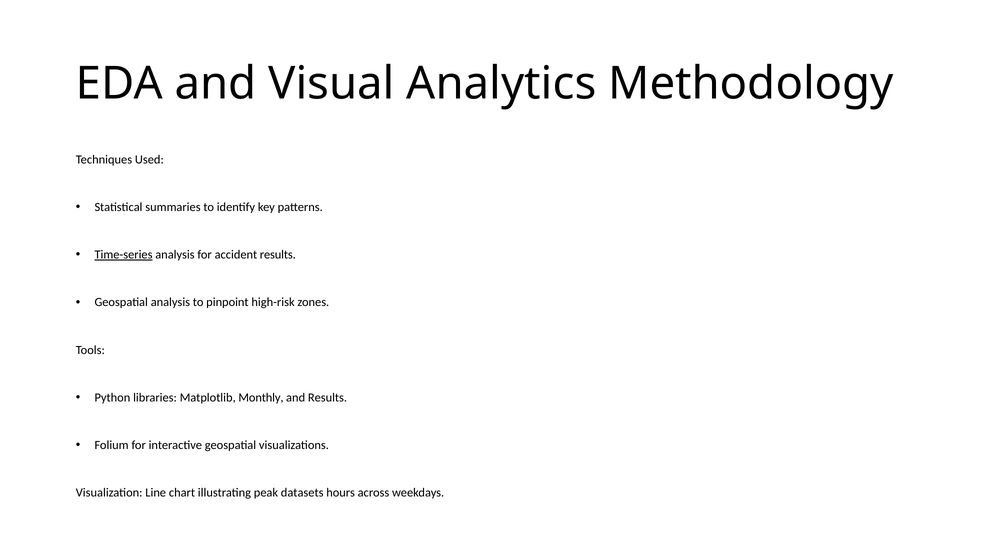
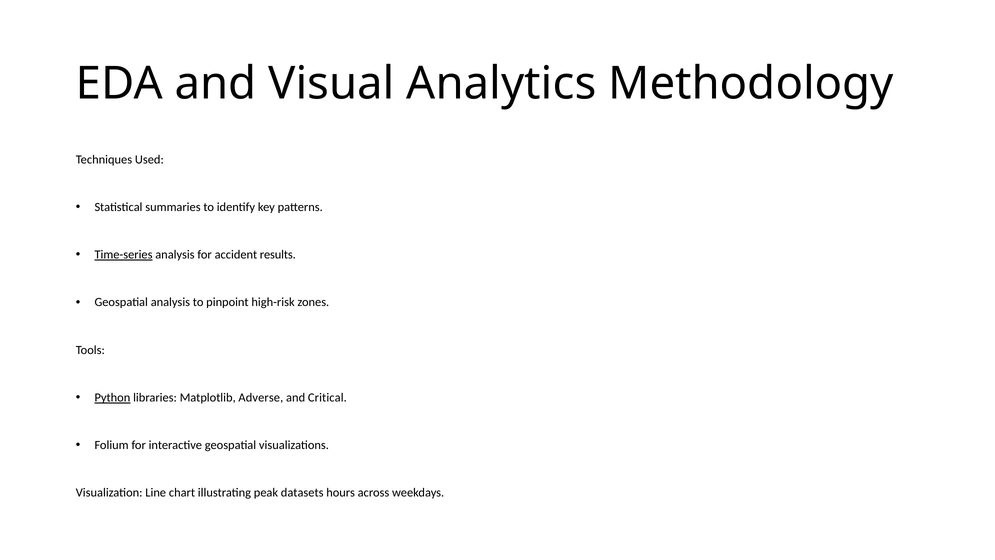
Python underline: none -> present (112, 397)
Monthly: Monthly -> Adverse (261, 397)
and Results: Results -> Critical (327, 397)
